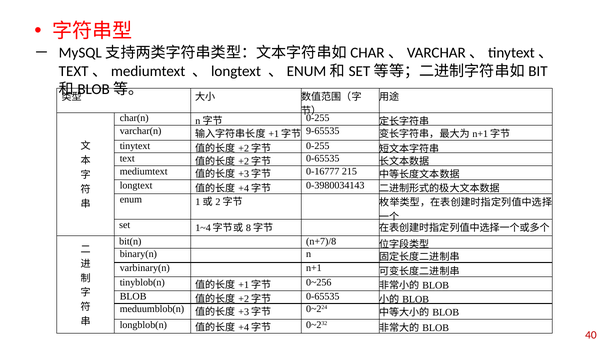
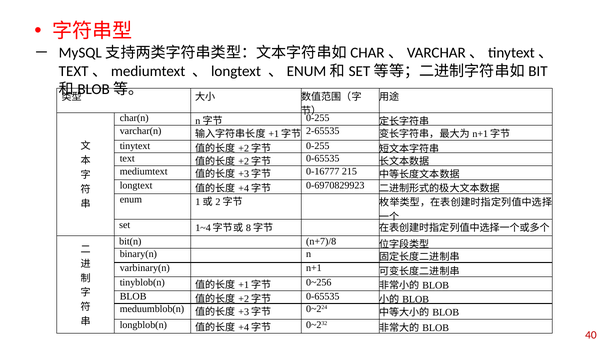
9-65535: 9-65535 -> 2-65535 (323, 131)
0-3980034143: 0-3980034143 -> 0-6970829923 (335, 186)
